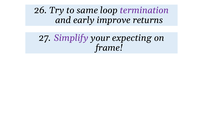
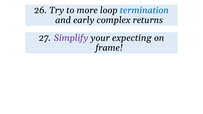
same: same -> more (87, 10)
termination colour: purple -> blue (144, 10)
improve: improve -> complex (114, 20)
